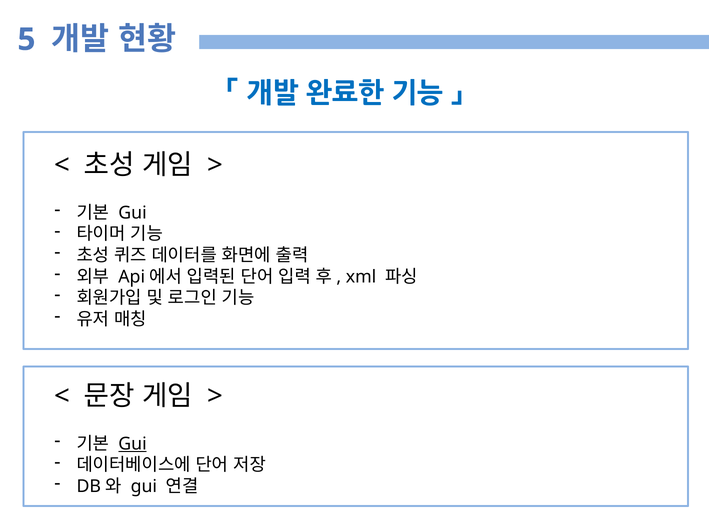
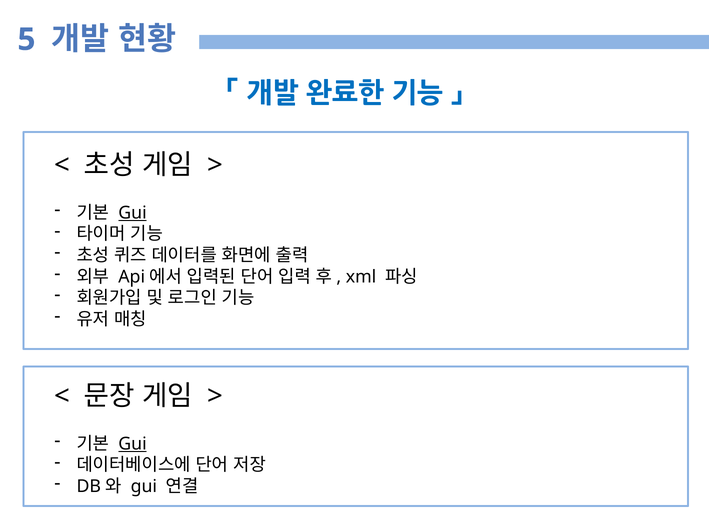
Gui underline: none -> present (133, 213)
